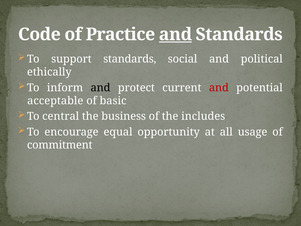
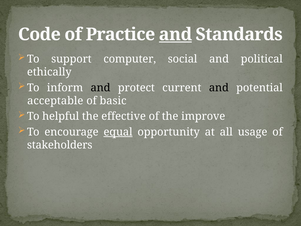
support standards: standards -> computer (130, 59)
and colour: red -> black (219, 88)
central: central -> helpful (61, 116)
business: business -> effective (124, 116)
includes: includes -> improve (203, 116)
equal underline: none -> present (118, 132)
commitment: commitment -> stakeholders (60, 145)
